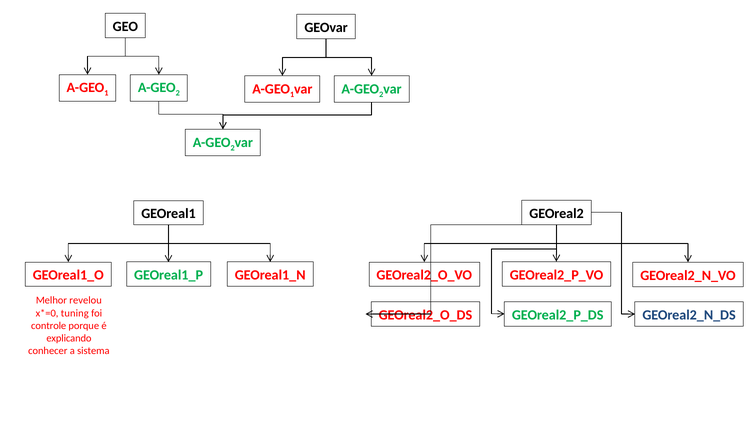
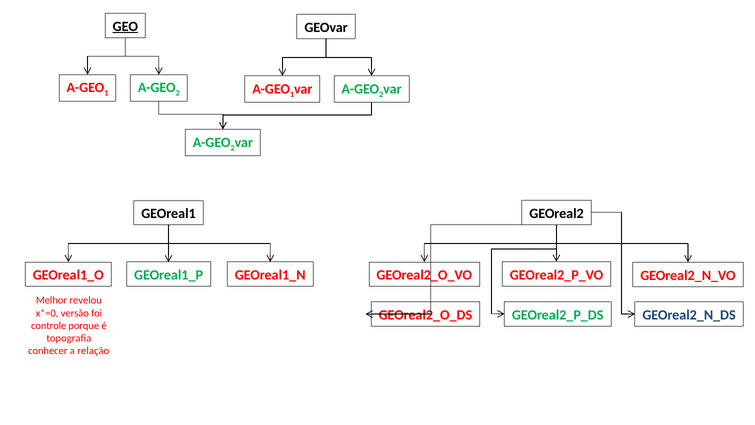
GEO underline: none -> present (125, 26)
tuning: tuning -> versão (75, 313)
explicando: explicando -> topografia (69, 338)
sistema: sistema -> relação (93, 351)
